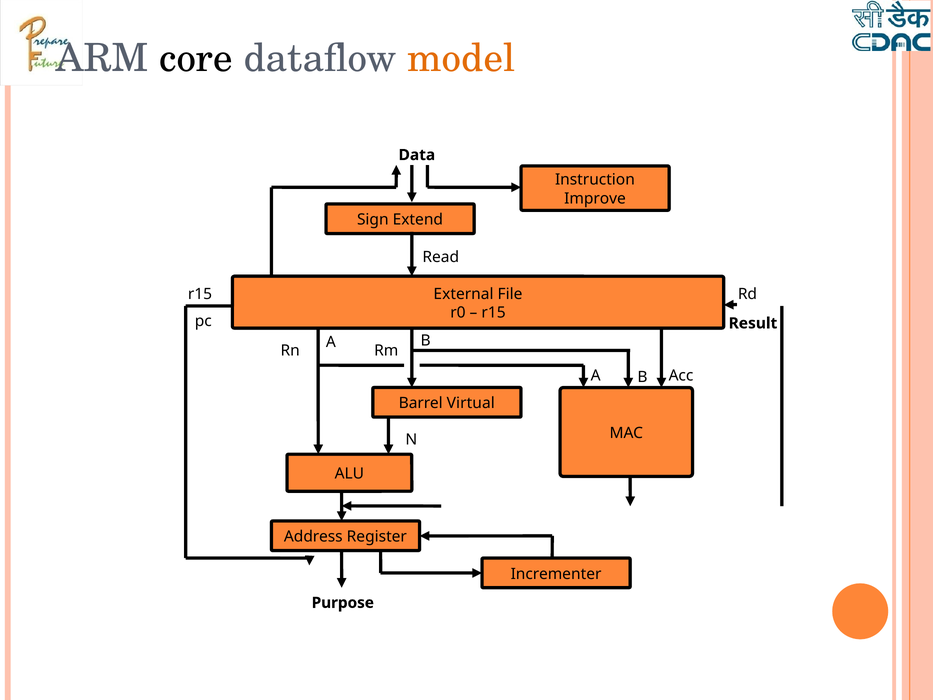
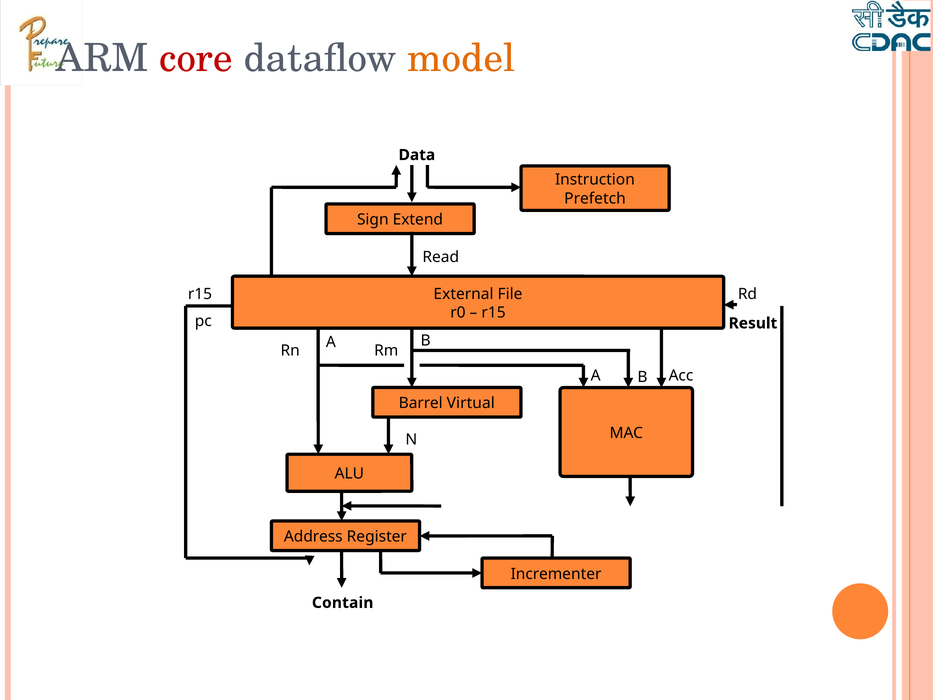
core colour: black -> red (196, 59)
Improve: Improve -> Prefetch (595, 198)
Purpose: Purpose -> Contain (343, 603)
